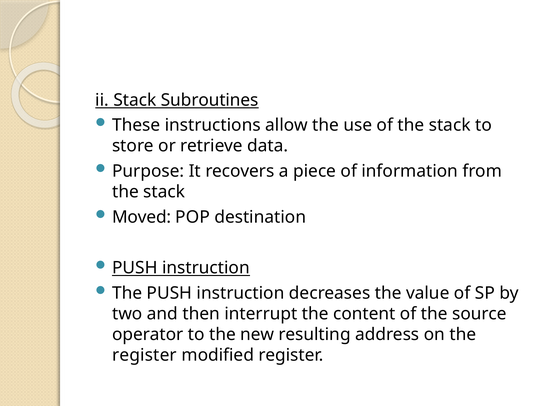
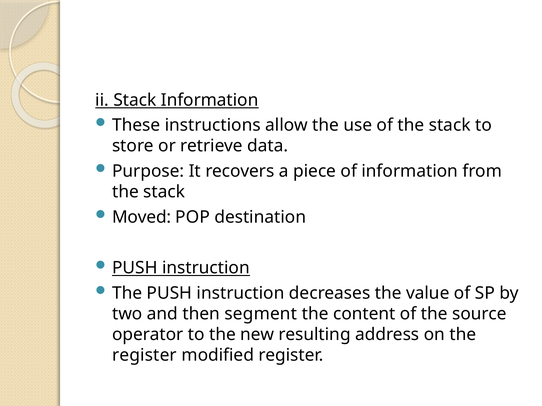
Stack Subroutines: Subroutines -> Information (210, 100)
interrupt: interrupt -> segment (261, 314)
